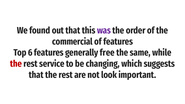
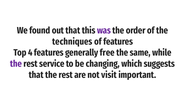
commercial: commercial -> techniques (72, 42)
6: 6 -> 4 (30, 53)
the colour: red -> purple (16, 64)
look: look -> visit (109, 75)
